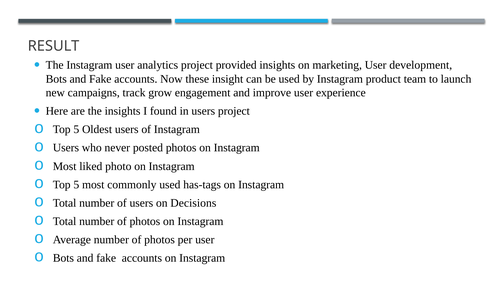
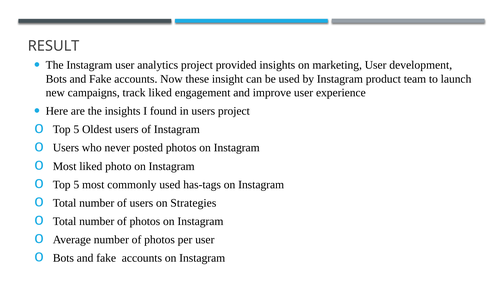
track grow: grow -> liked (160, 93)
Decisions: Decisions -> Strategies (193, 203)
